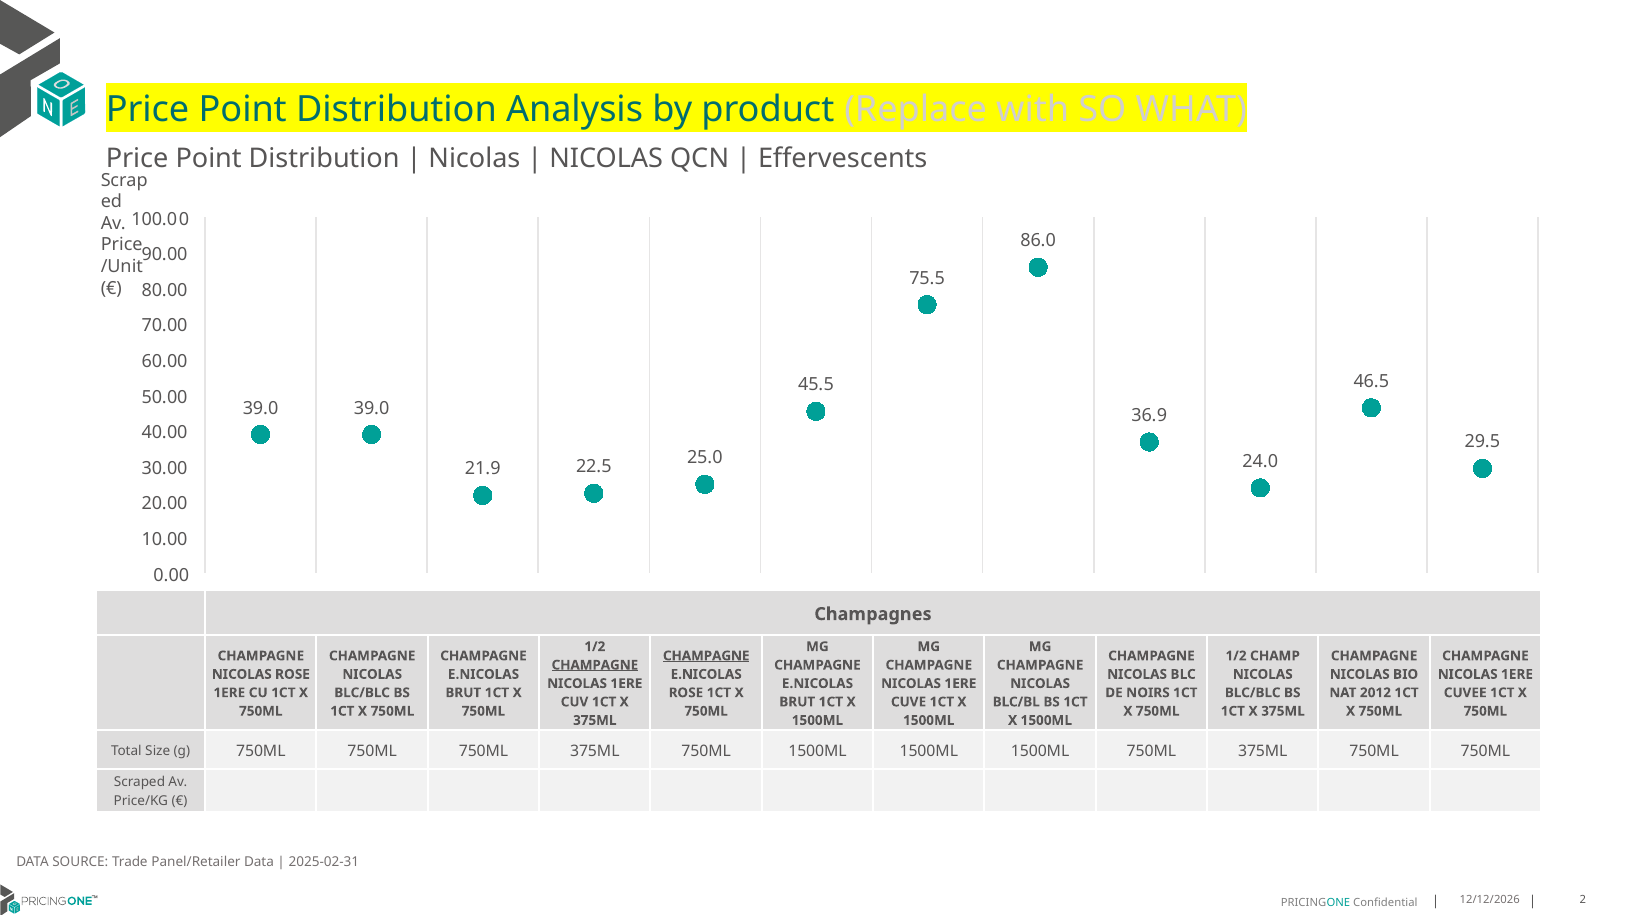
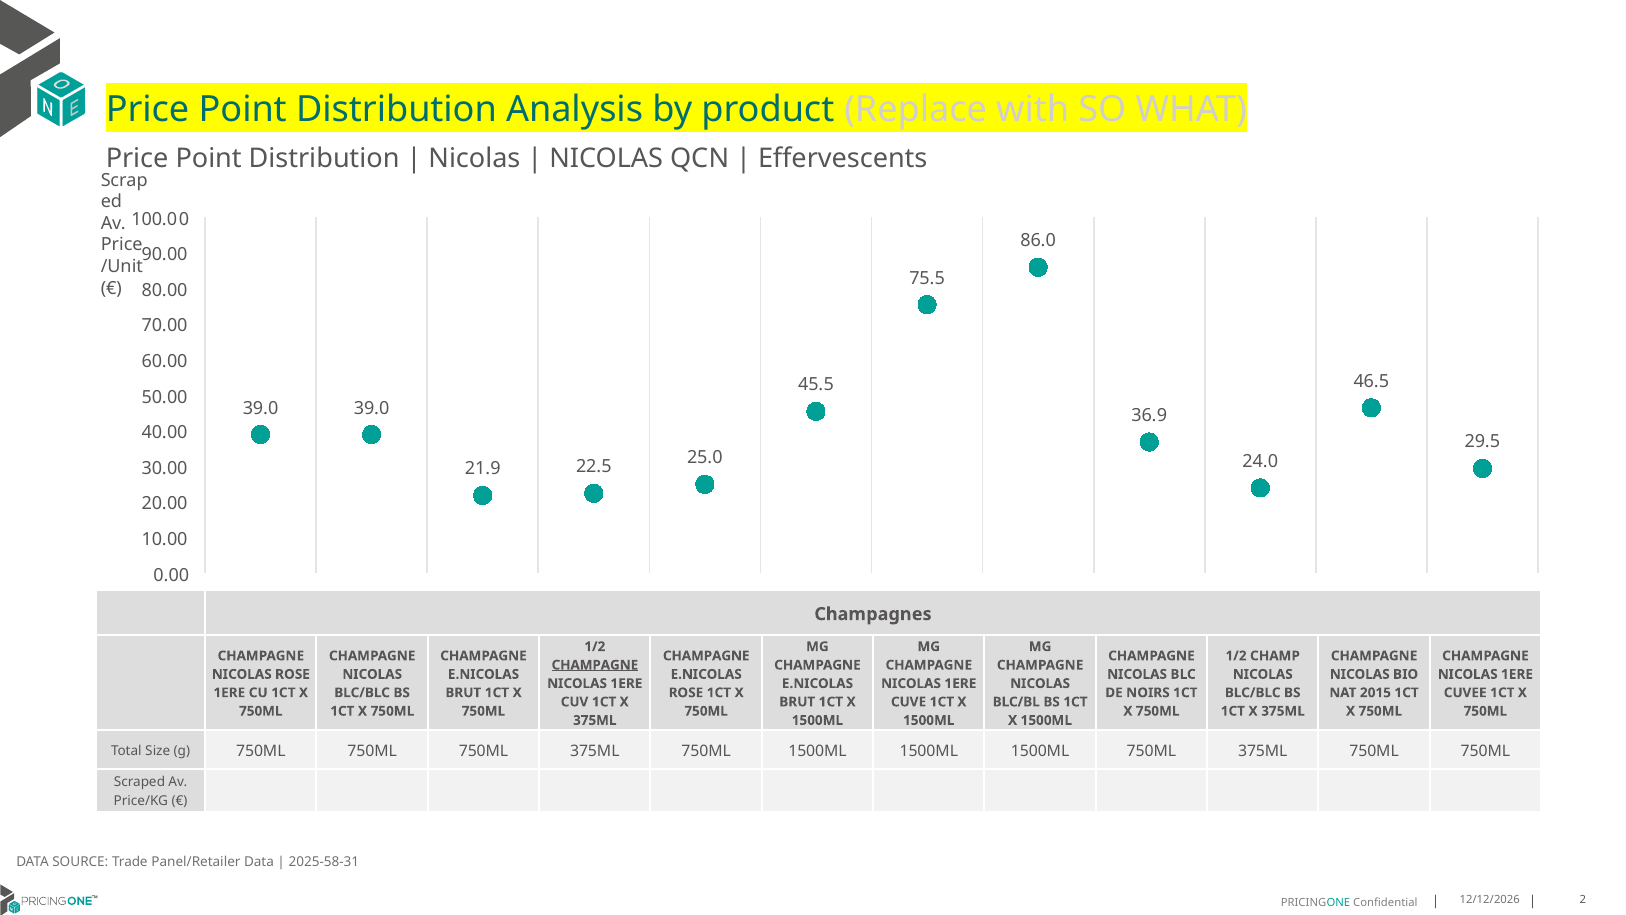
CHAMPAGNE underline: present -> none (706, 656)
2012: 2012 -> 2015 (1375, 692)
2025-02-31: 2025-02-31 -> 2025-58-31 (324, 861)
